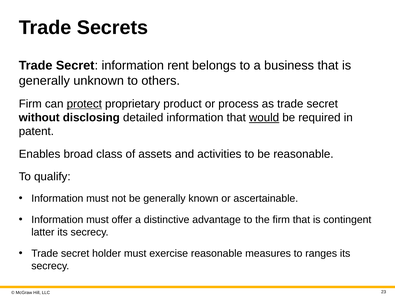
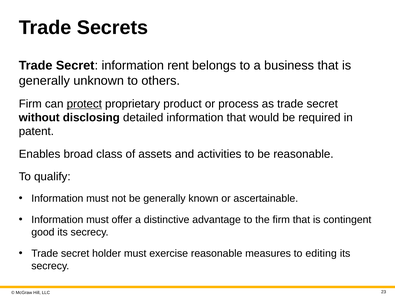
would underline: present -> none (264, 118)
latter: latter -> good (43, 232)
ranges: ranges -> editing (321, 254)
